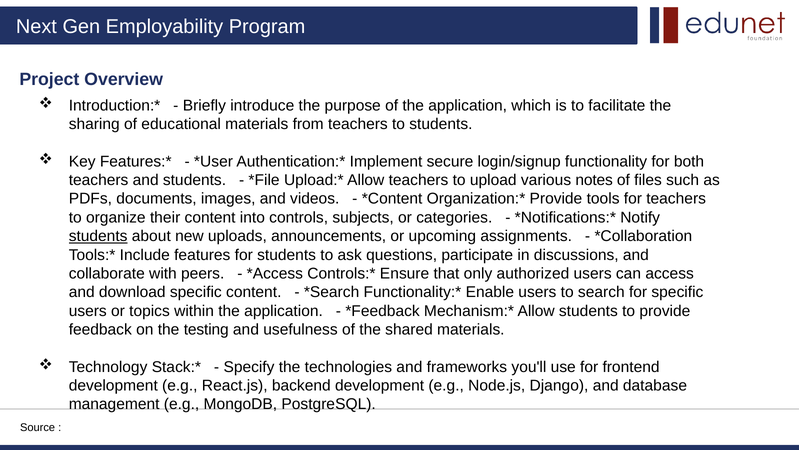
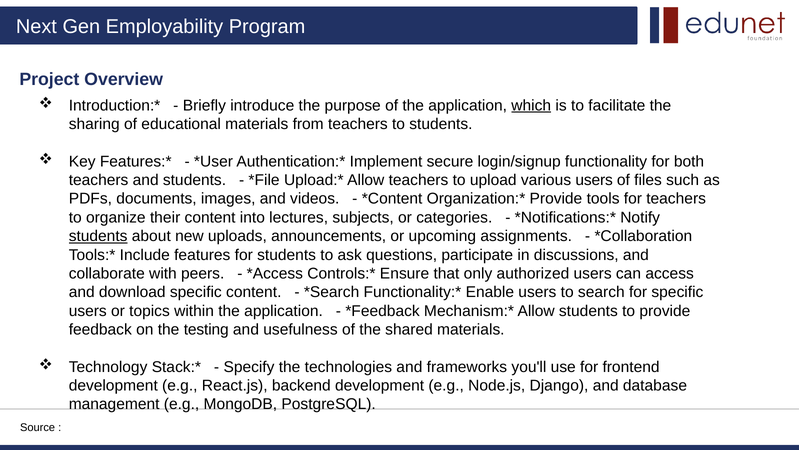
which underline: none -> present (531, 105)
various notes: notes -> users (594, 180)
controls: controls -> lectures (299, 217)
